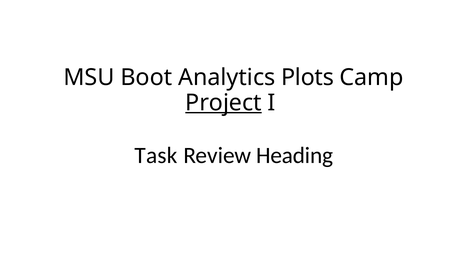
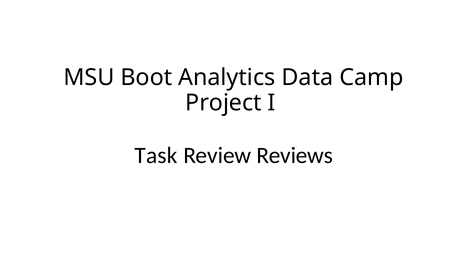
Plots: Plots -> Data (307, 77)
Project underline: present -> none (223, 103)
Heading: Heading -> Reviews (295, 155)
